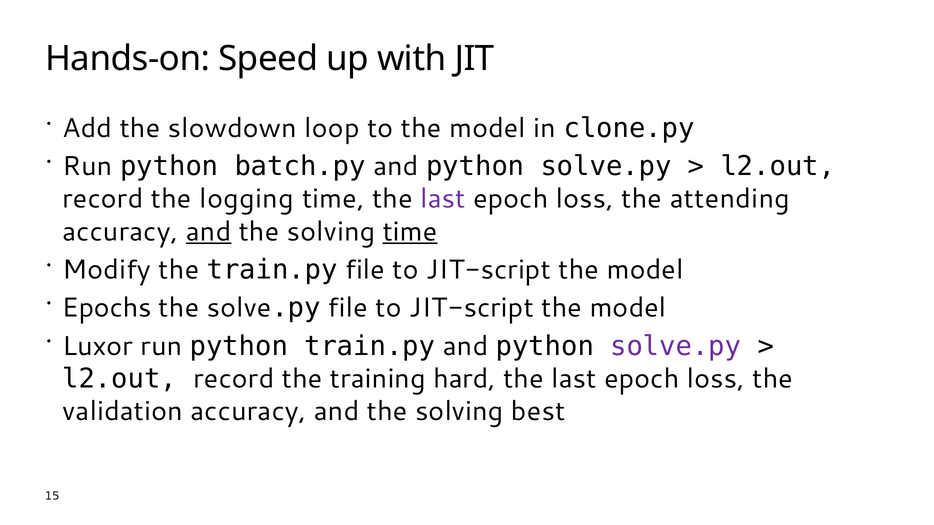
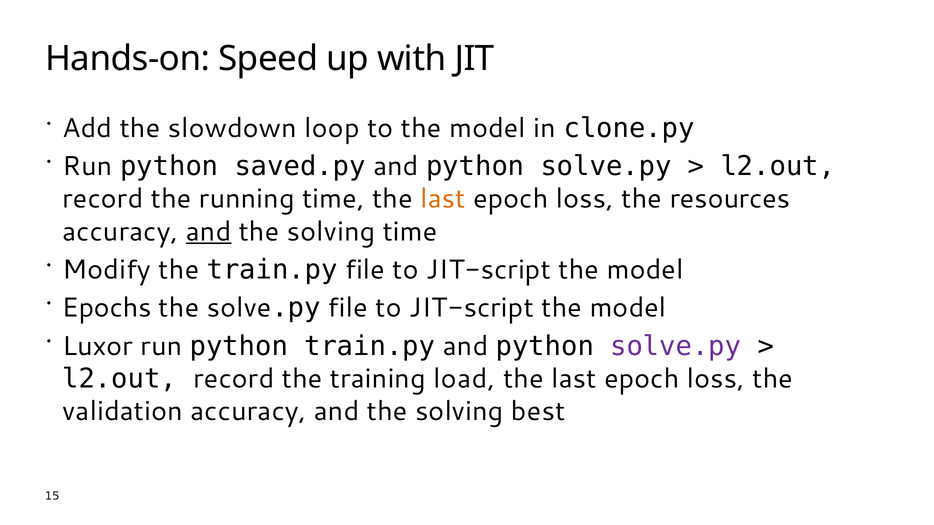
batch.py: batch.py -> saved.py (300, 166)
logging: logging -> running (247, 199)
last colour: purple -> orange (443, 199)
attending: attending -> resources (730, 199)
time underline: present -> none (410, 232)
hard: hard -> load (464, 379)
